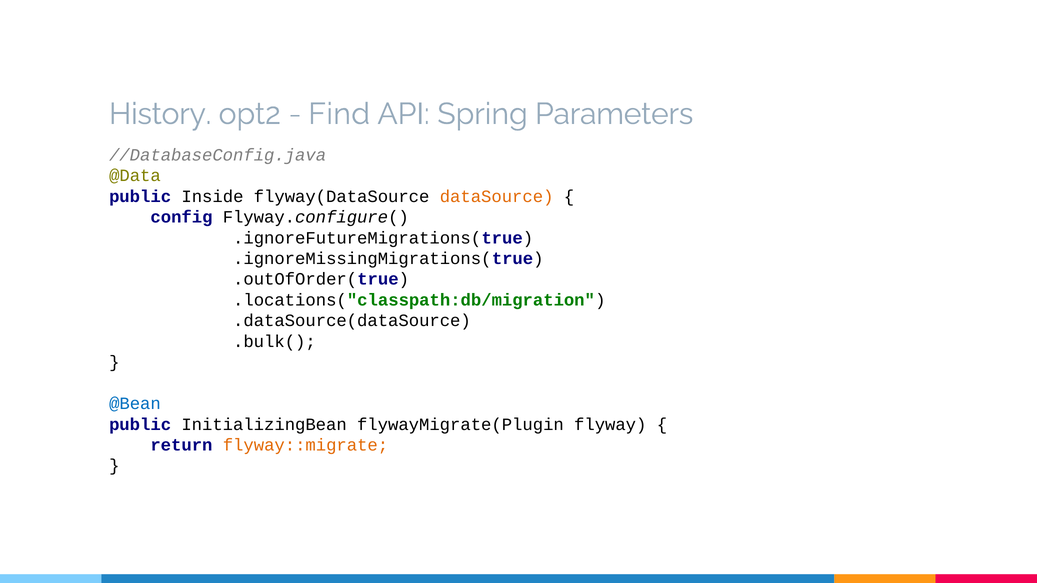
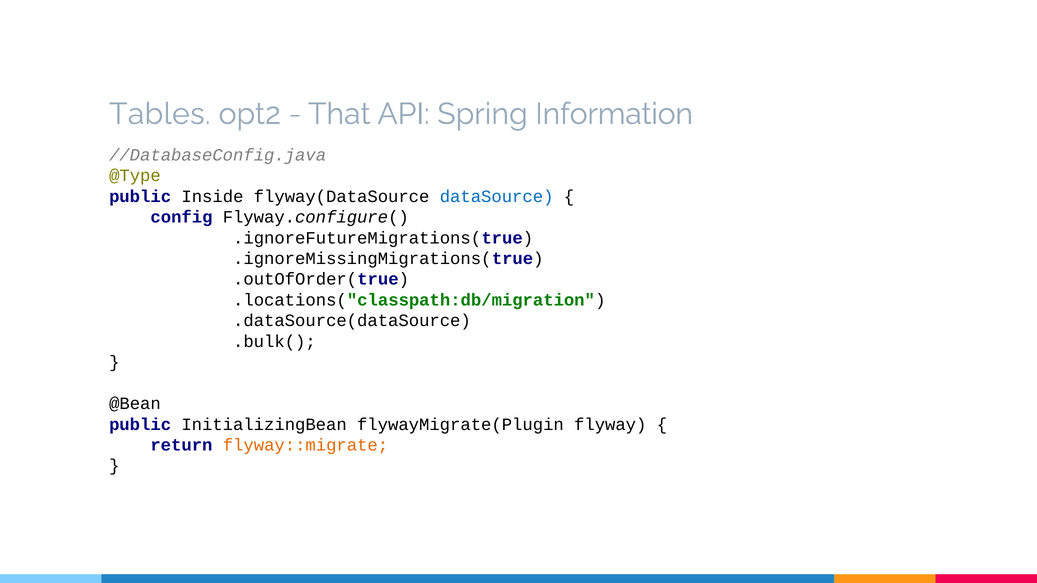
History: History -> Tables (160, 114)
Find: Find -> That (339, 114)
Parameters: Parameters -> Information (614, 114)
@Data: @Data -> @Type (135, 176)
dataSource colour: orange -> blue (497, 197)
@Bean colour: blue -> black (135, 404)
